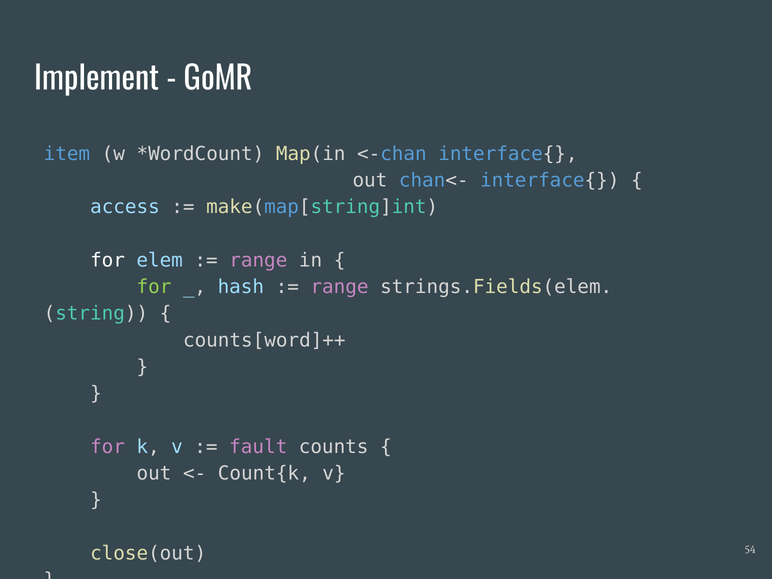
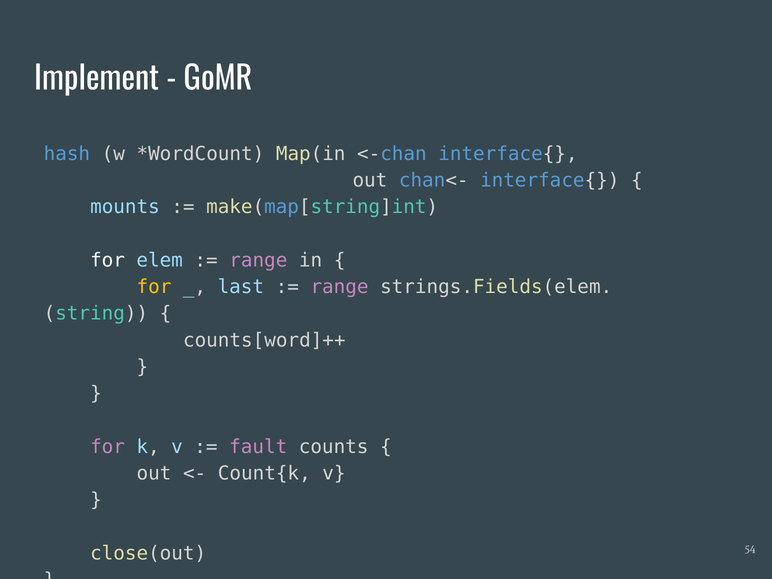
item: item -> hash (67, 154)
access: access -> mounts (125, 207)
for colour: light green -> yellow (154, 287)
hash: hash -> last (241, 287)
